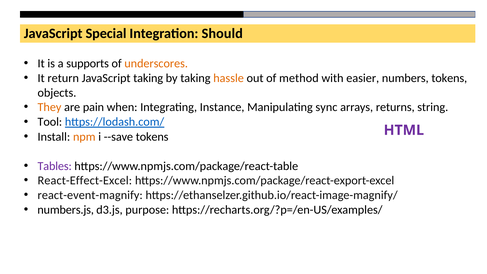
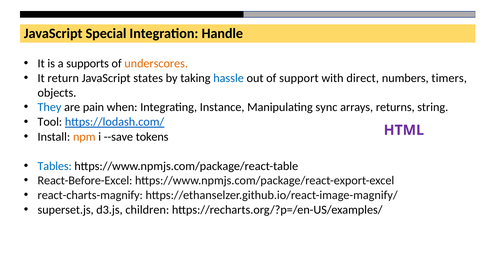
Should: Should -> Handle (222, 34)
JavaScript taking: taking -> states (148, 78)
hassle colour: orange -> blue (229, 78)
method: method -> support (299, 78)
easier: easier -> direct (363, 78)
numbers tokens: tokens -> timers (449, 78)
They colour: orange -> blue (49, 107)
Tables colour: purple -> blue (55, 166)
React-Effect-Excel: React-Effect-Excel -> React-Before-Excel (85, 181)
react-event-magnify: react-event-magnify -> react-charts-magnify (90, 195)
numbers.js: numbers.js -> superset.js (66, 210)
purpose: purpose -> children (147, 210)
